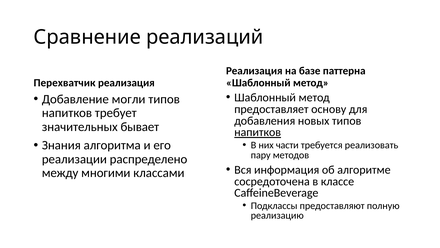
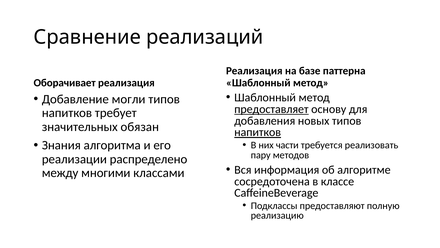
Перехватчик: Перехватчик -> Оборачивает (65, 83)
предоставляет underline: none -> present (271, 109)
бывает: бывает -> обязан (140, 127)
